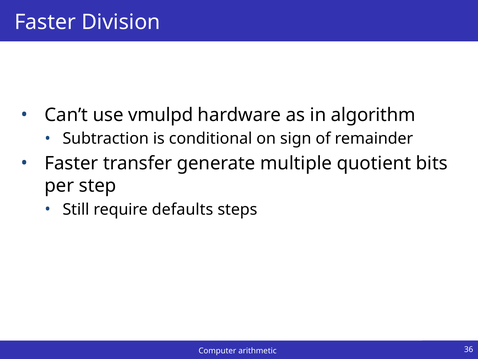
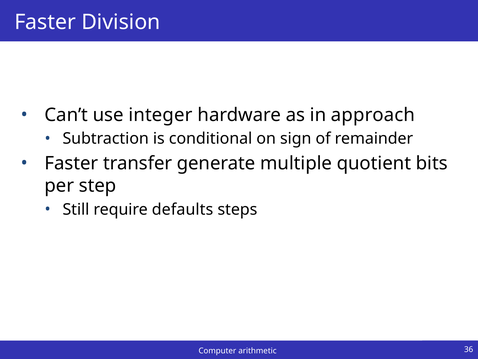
vmulpd: vmulpd -> integer (160, 115)
algorithm: algorithm -> approach (373, 115)
